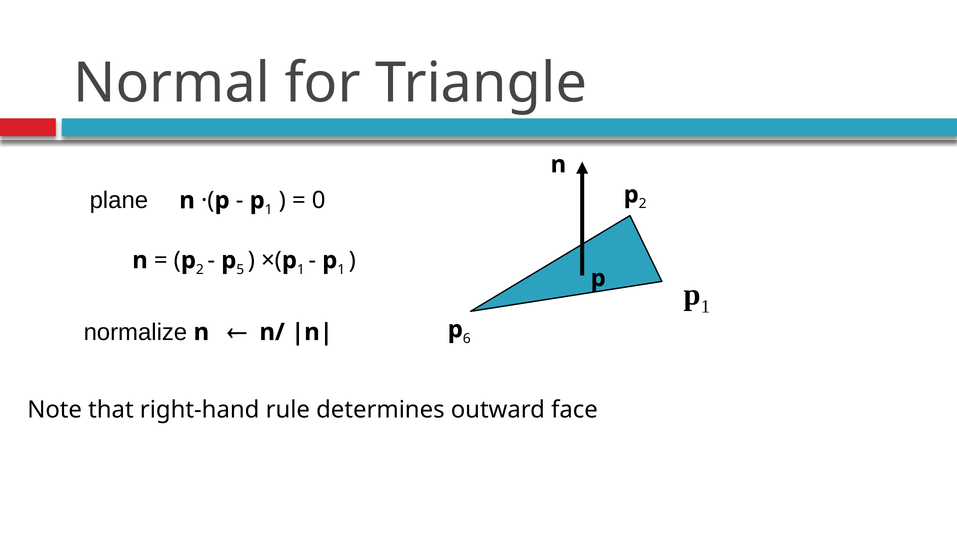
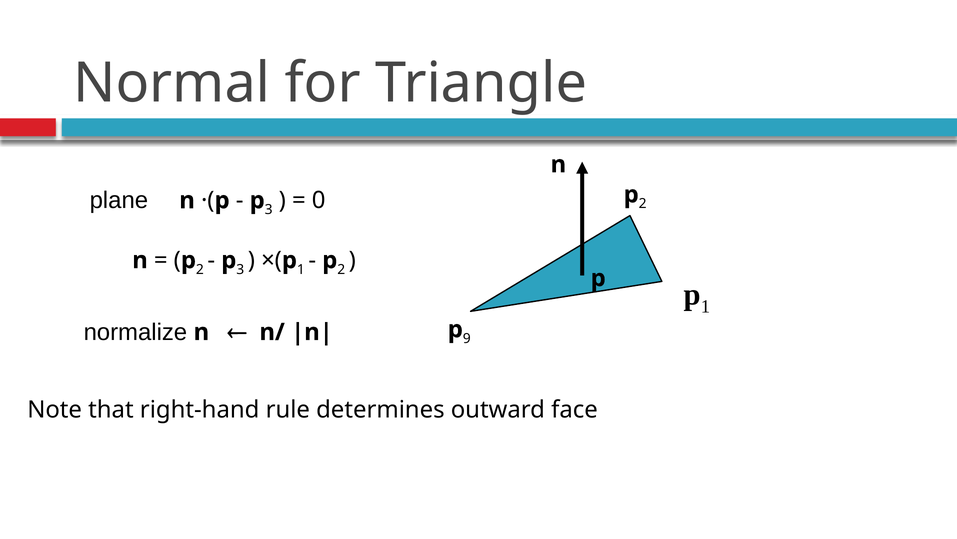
1: 1 -> 3 (269, 209)
5: 5 -> 3 (240, 269)
1: 1 -> 2 (341, 269)
6: 6 -> 9 (467, 338)
